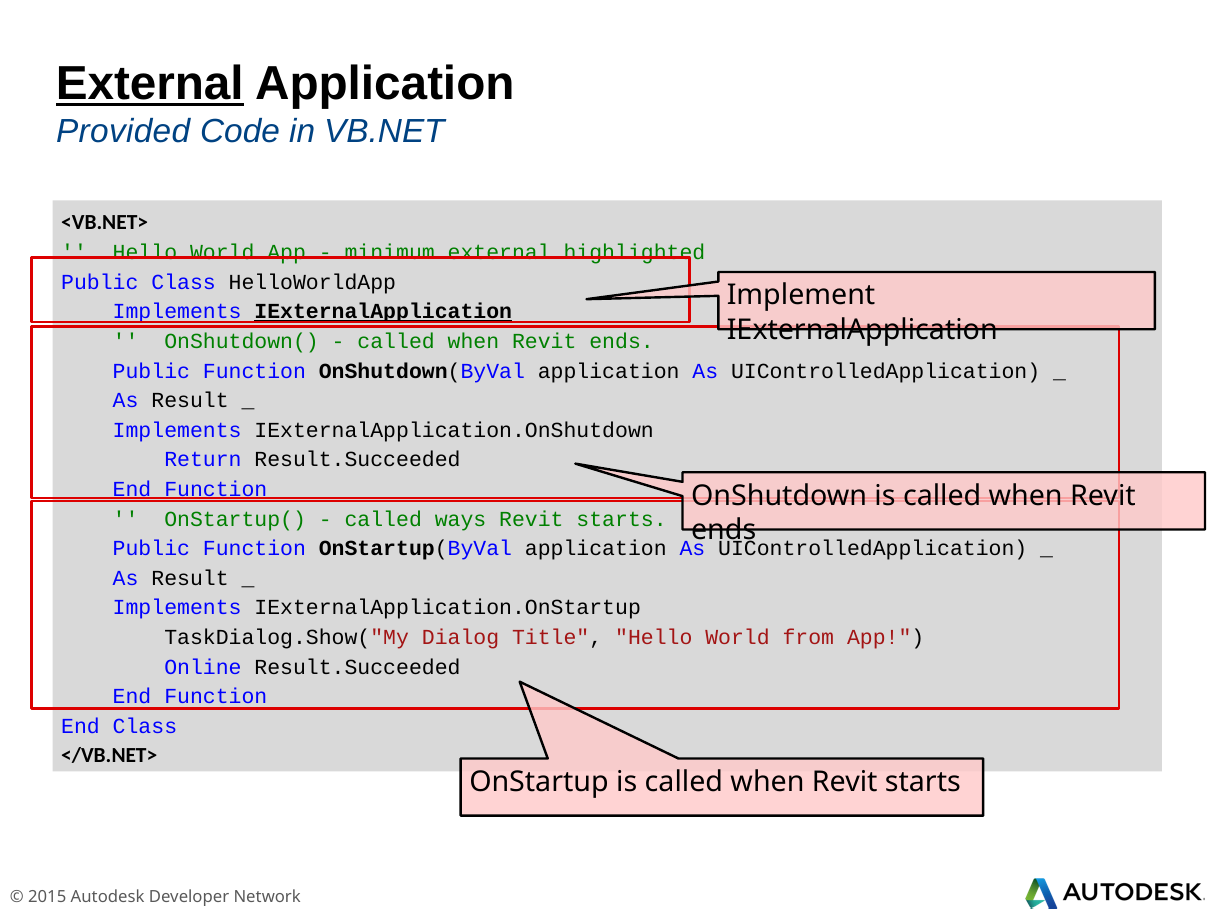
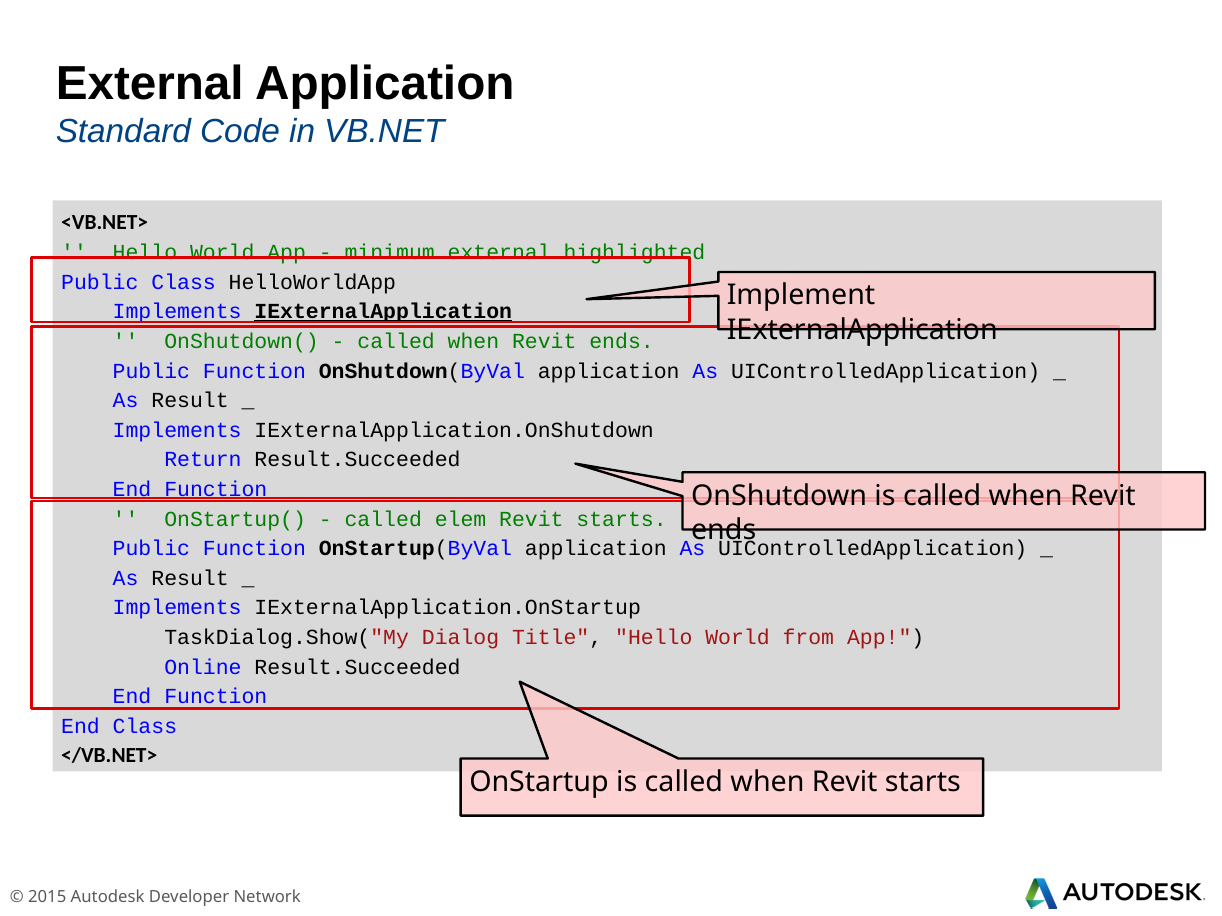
External underline: present -> none (150, 84)
Provided: Provided -> Standard (123, 132)
ways: ways -> elem (461, 519)
